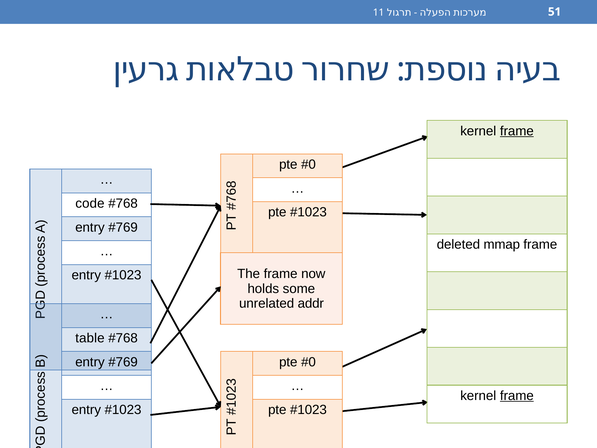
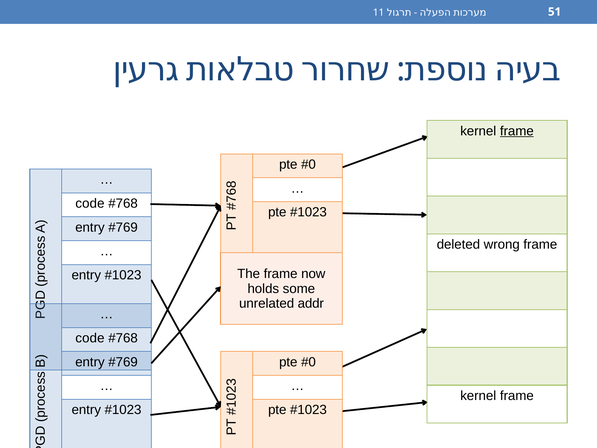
mmap: mmap -> wrong (502, 244)
table: table -> code (90, 338)
frame underline: present -> none (517, 395)
